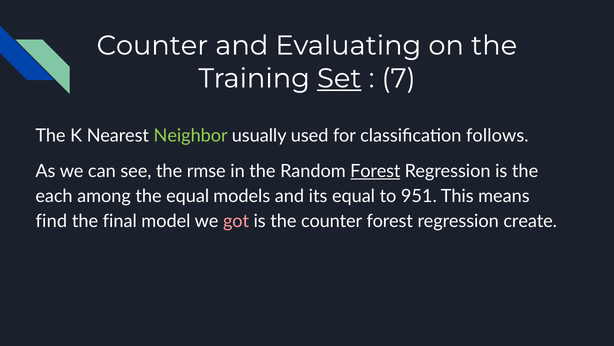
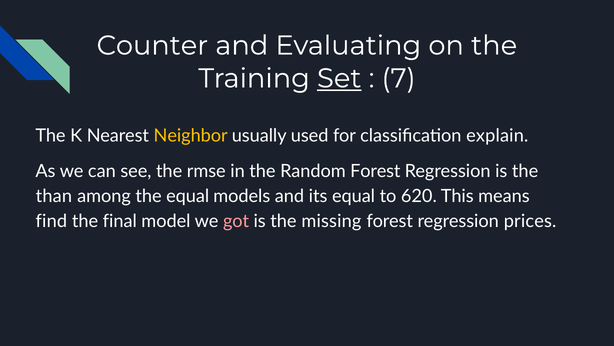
Neighbor colour: light green -> yellow (191, 136)
follows: follows -> explain (497, 136)
Forest underline: present -> none (375, 171)
each: each -> than (54, 196)
951: 951 -> 620 (419, 196)
the counter: counter -> missing (331, 221)
create: create -> prices (530, 221)
